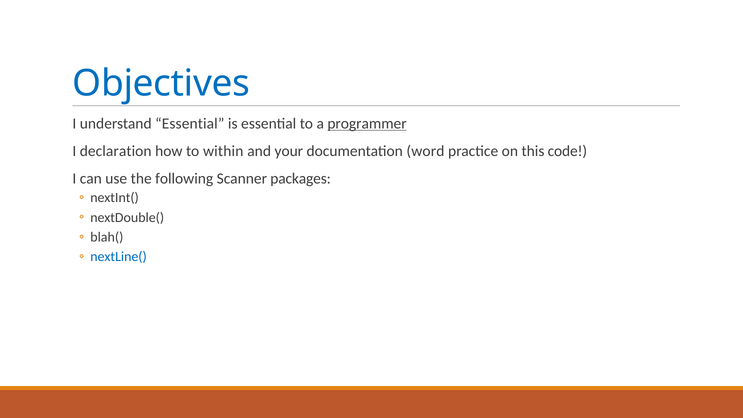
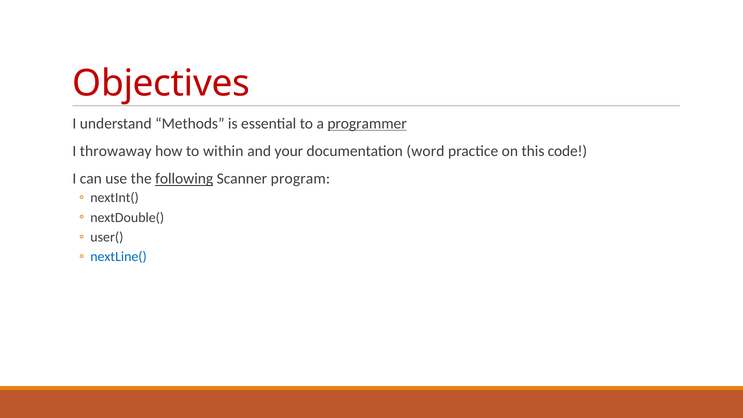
Objectives colour: blue -> red (161, 83)
understand Essential: Essential -> Methods (190, 124)
declaration: declaration -> throwaway (116, 151)
following underline: none -> present (184, 179)
packages: packages -> program (300, 179)
blah(: blah( -> user( (107, 237)
